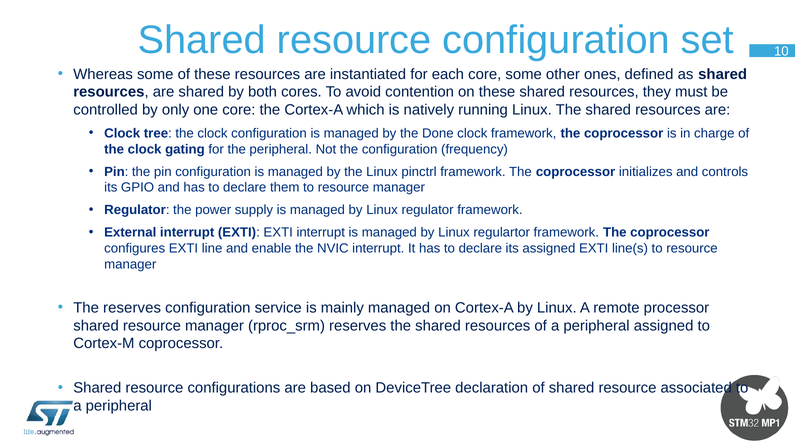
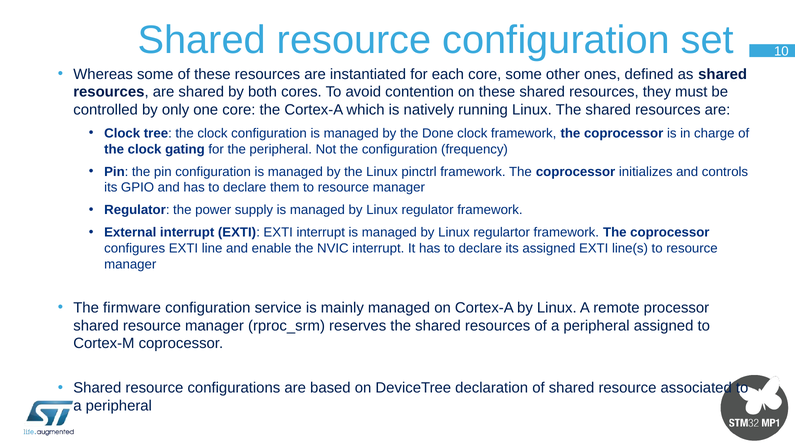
The reserves: reserves -> firmware (132, 308)
